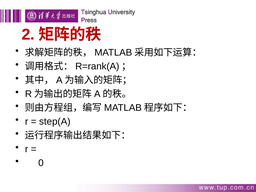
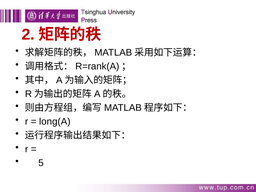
step(A: step(A -> long(A (55, 122)
0: 0 -> 5 (41, 163)
